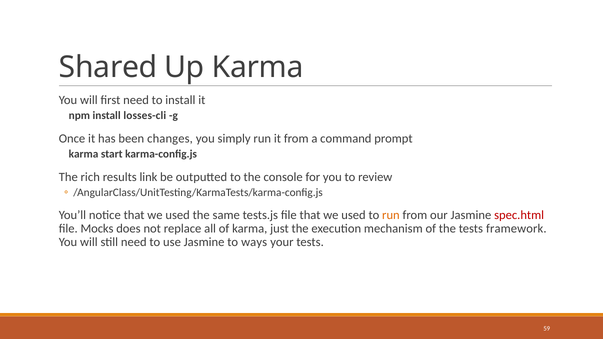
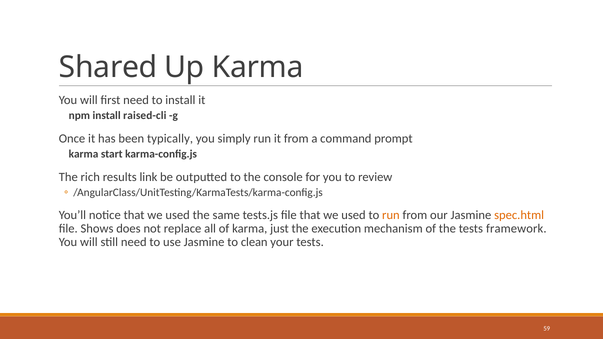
losses-cli: losses-cli -> raised-cli (145, 116)
changes: changes -> typically (170, 139)
spec.html colour: red -> orange (519, 215)
Mocks: Mocks -> Shows (97, 229)
ways: ways -> clean (254, 242)
